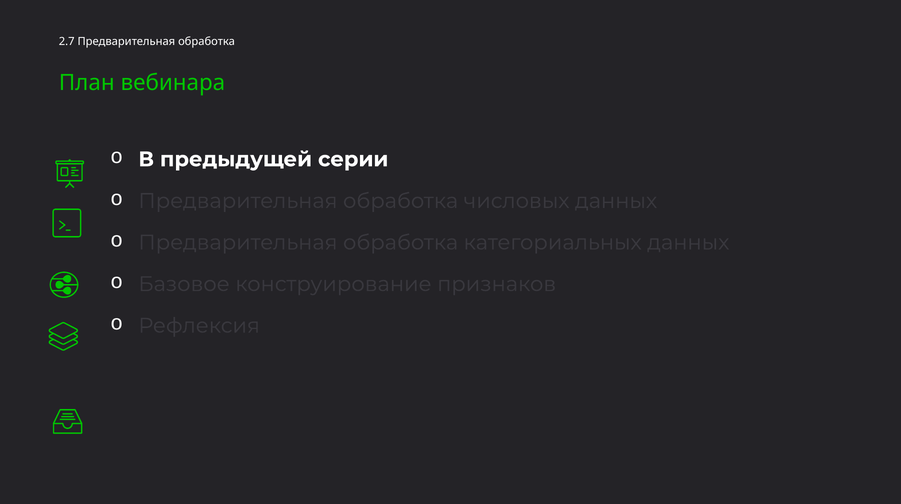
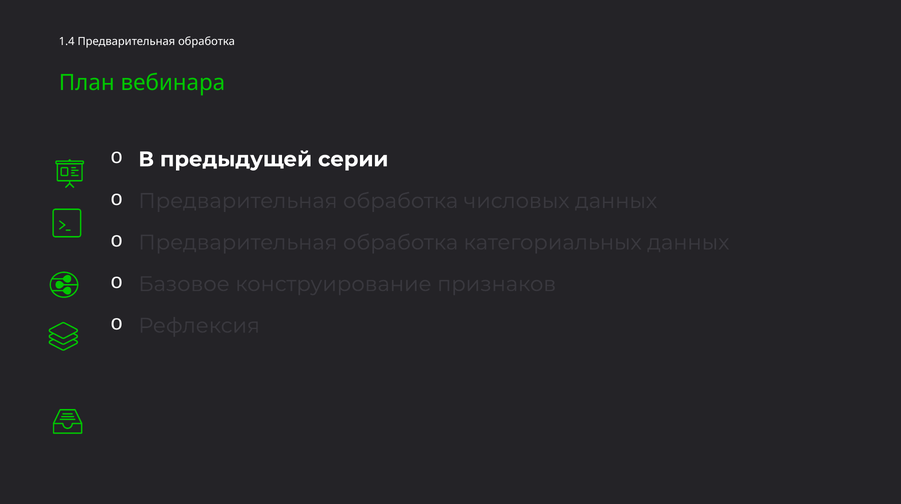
2.7: 2.7 -> 1.4 (67, 41)
